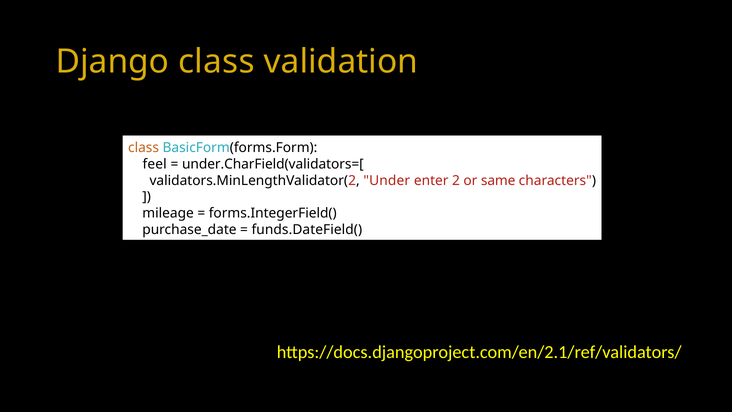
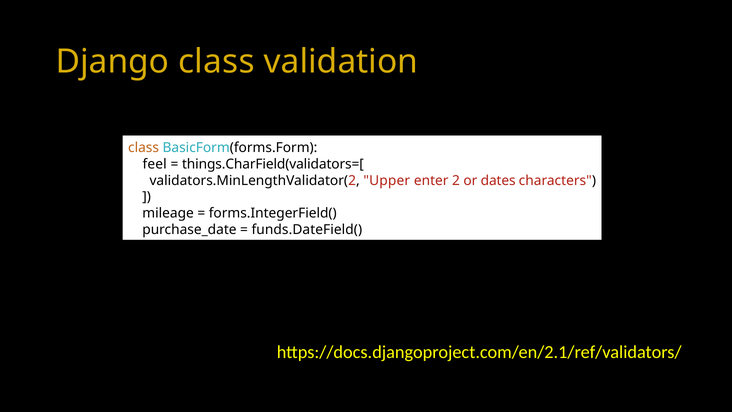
under.CharField(validators=[: under.CharField(validators=[ -> things.CharField(validators=[ (273, 164)
Under: Under -> Upper (387, 180)
same: same -> dates (498, 180)
